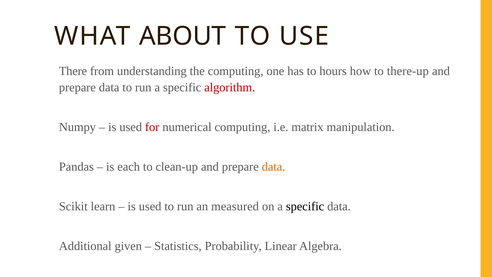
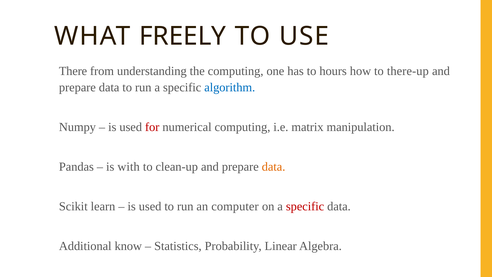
ABOUT: ABOUT -> FREELY (183, 36)
algorithm colour: red -> blue (230, 87)
each: each -> with (129, 166)
measured: measured -> computer (235, 206)
specific colour: black -> red (305, 206)
given: given -> know (128, 246)
